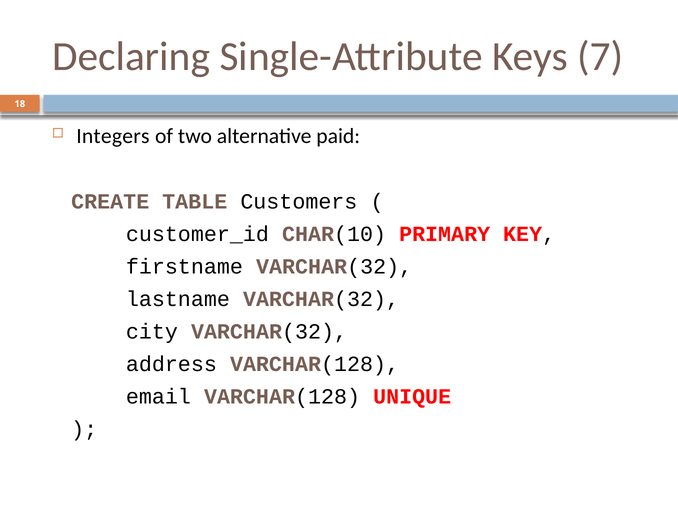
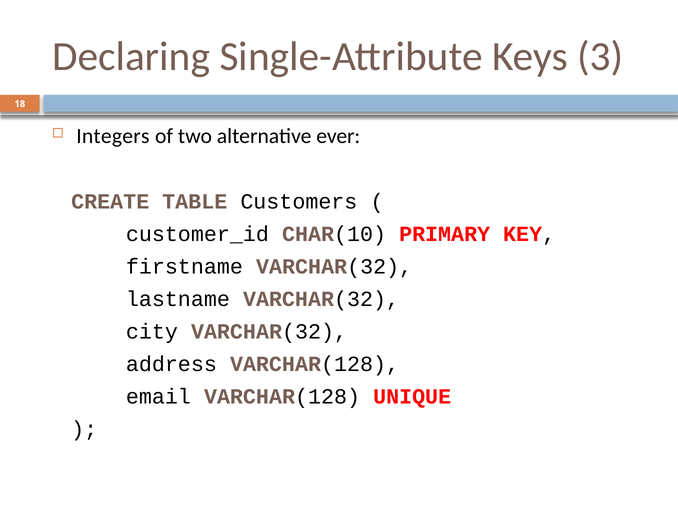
7: 7 -> 3 (600, 57)
paid: paid -> ever (338, 136)
